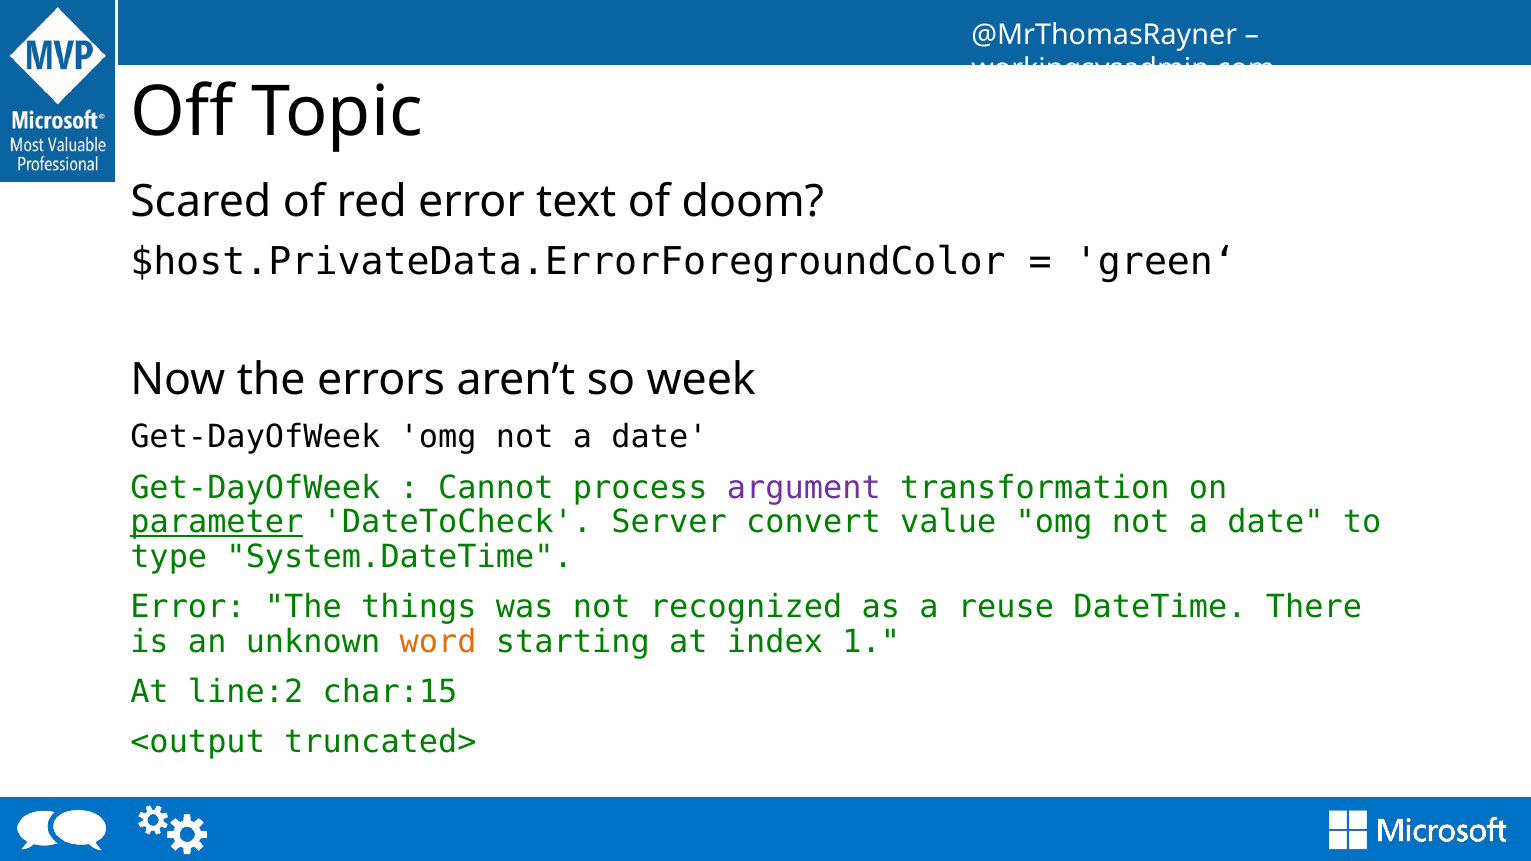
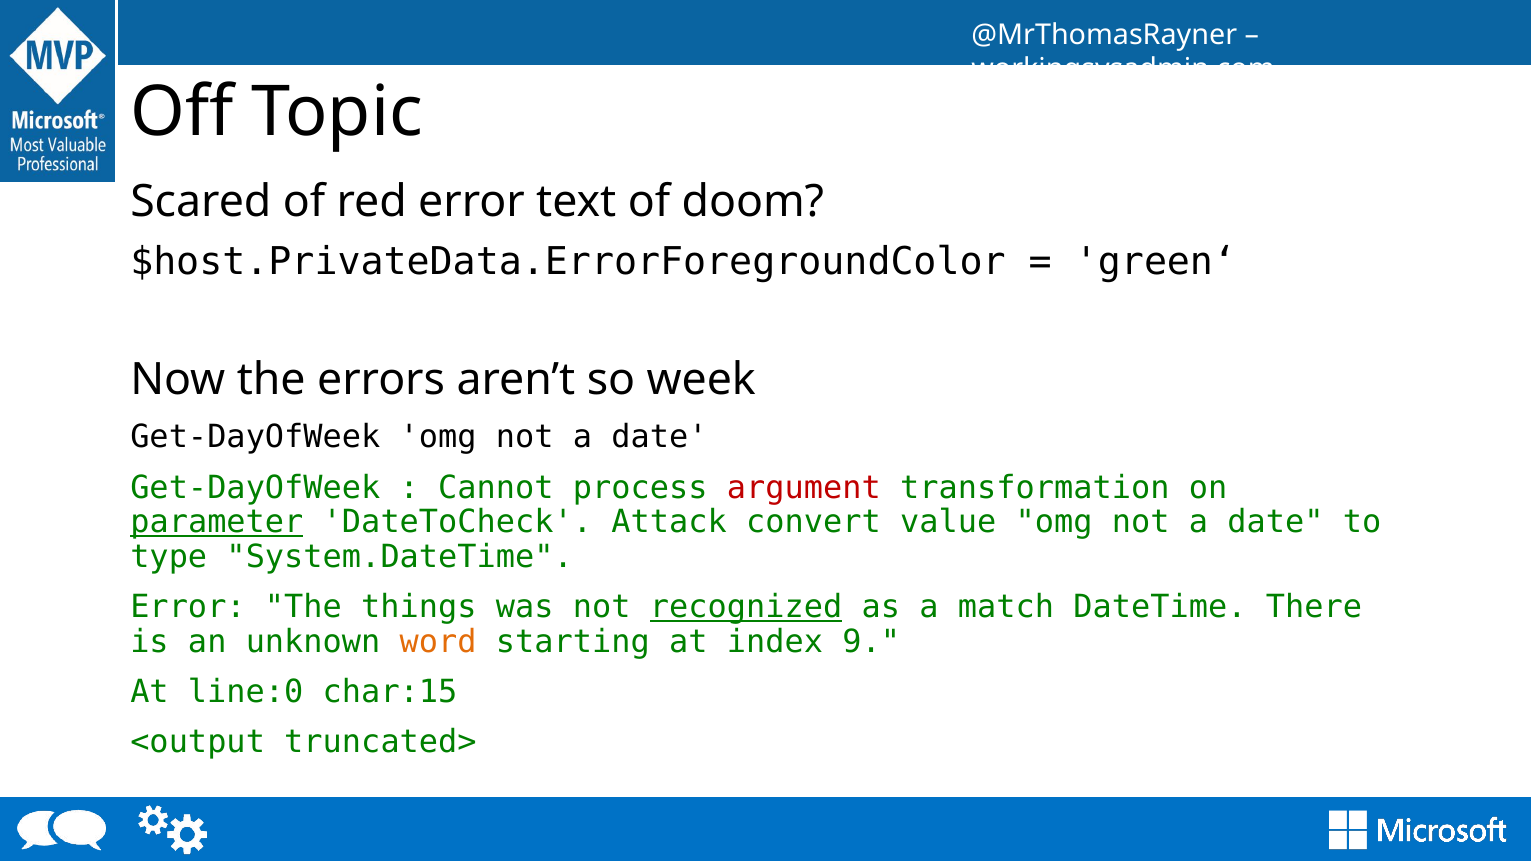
argument colour: purple -> red (804, 488)
Server: Server -> Attack (669, 522)
recognized underline: none -> present (746, 607)
reuse: reuse -> match (1006, 607)
1: 1 -> 9 (871, 642)
line:2: line:2 -> line:0 (246, 692)
